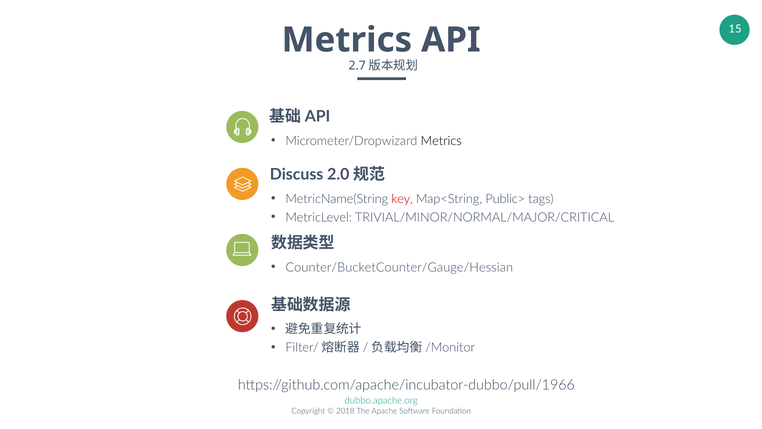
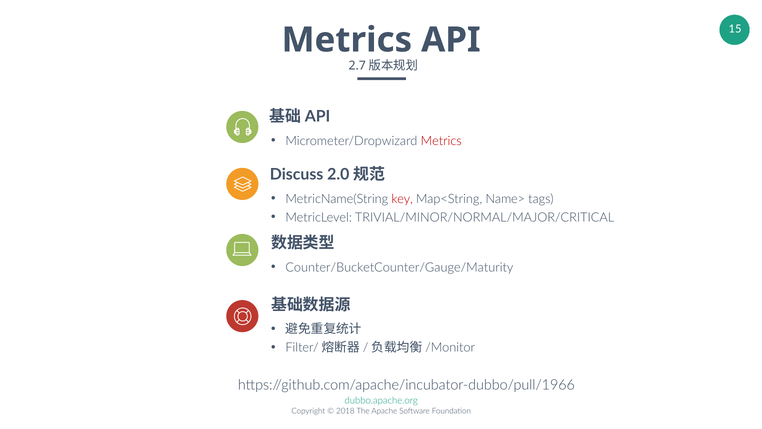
Metrics colour: black -> red (441, 141)
Public>: Public> -> Name> (505, 199)
Counter/BucketCounter/Gauge/Hessian: Counter/BucketCounter/Gauge/Hessian -> Counter/BucketCounter/Gauge/Maturity (399, 267)
